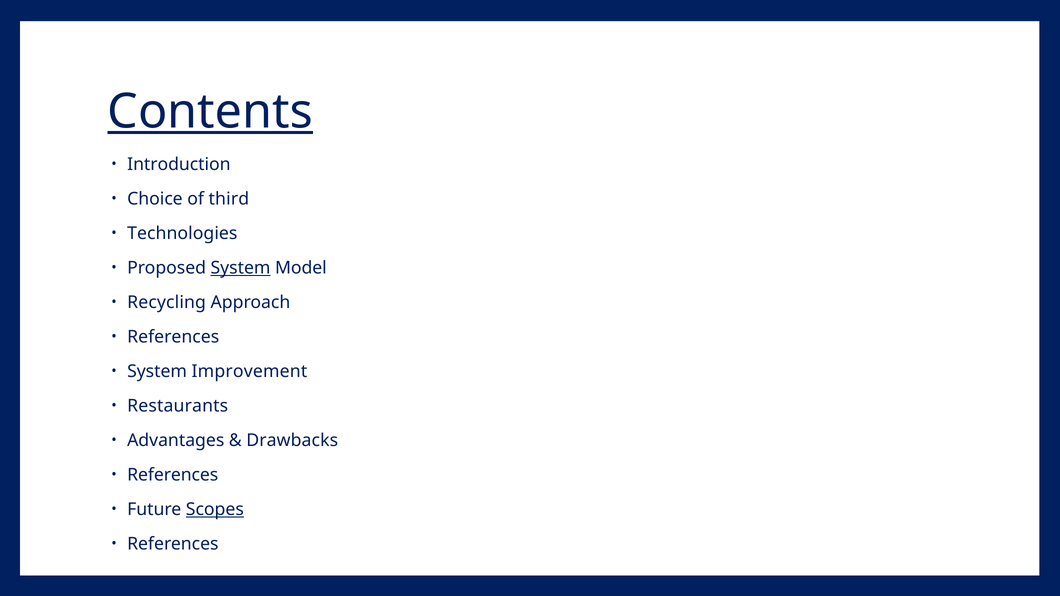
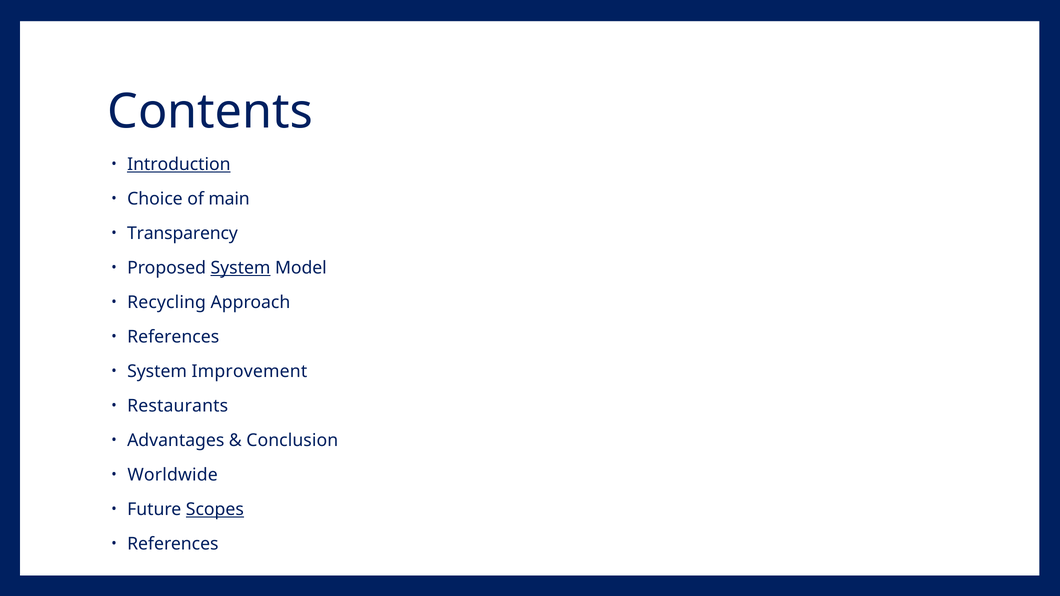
Contents underline: present -> none (210, 112)
Introduction underline: none -> present (179, 164)
third: third -> main (229, 199)
Technologies: Technologies -> Transparency (182, 233)
Drawbacks: Drawbacks -> Conclusion (292, 440)
References: References -> Worldwide (173, 475)
